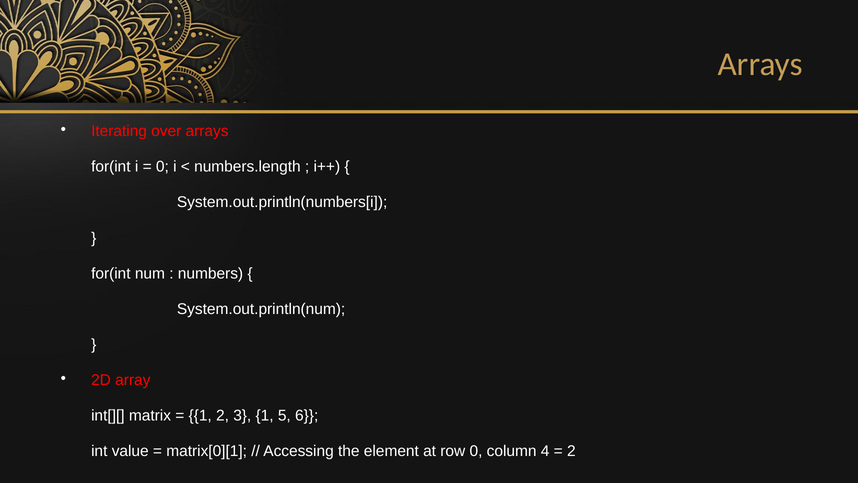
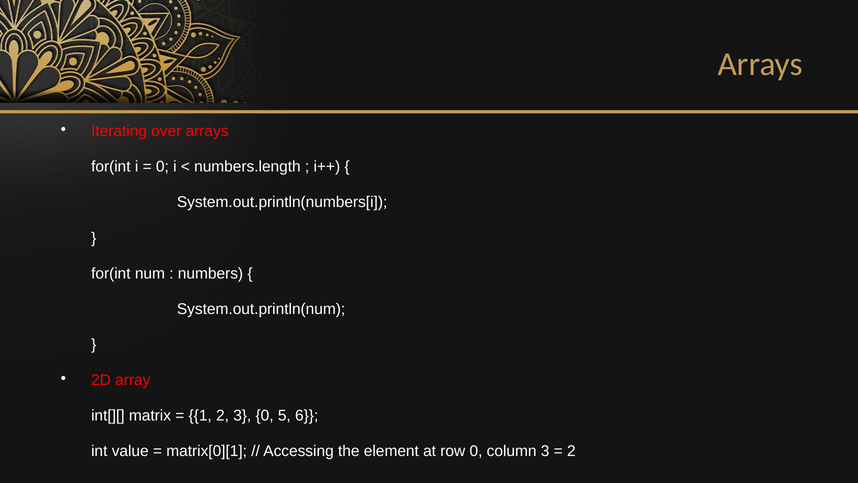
3 1: 1 -> 0 (265, 415)
column 4: 4 -> 3 (545, 451)
